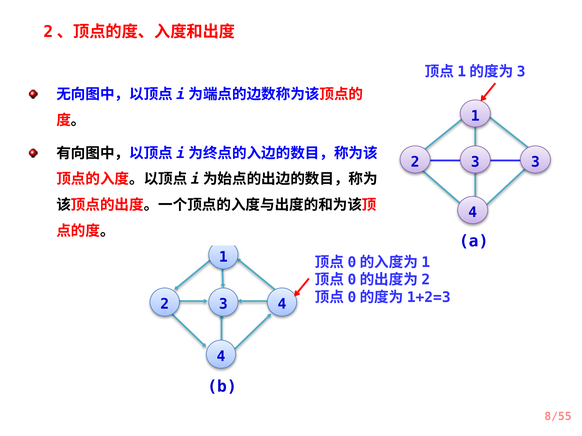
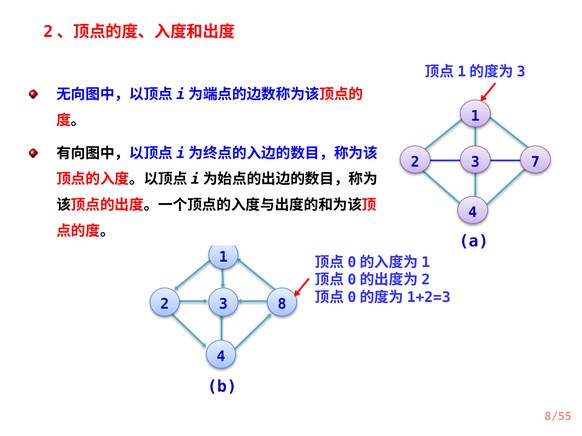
3 3: 3 -> 7 (535, 162)
3 4: 4 -> 8 (282, 305)
